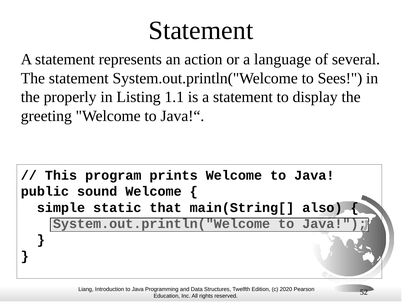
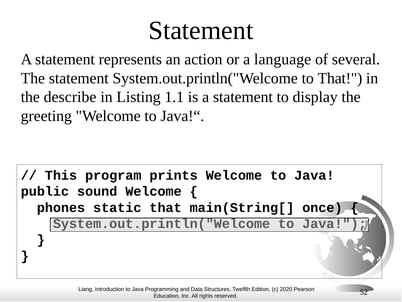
to Sees: Sees -> That (340, 78)
properly: properly -> describe (70, 97)
simple: simple -> phones (61, 207)
also: also -> once (322, 207)
